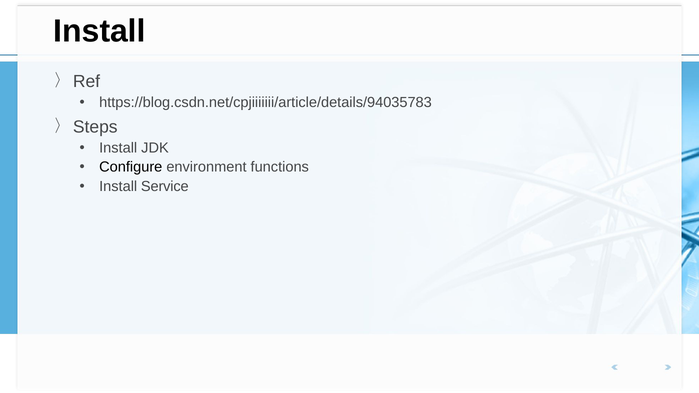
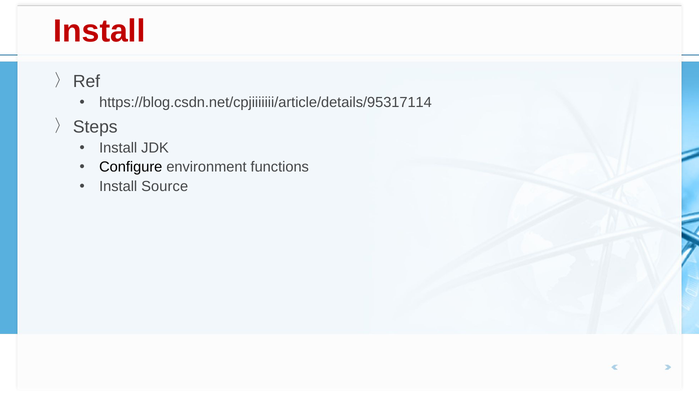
Install colour: black -> red (100, 31)
https://blog.csdn.net/cpjiiiiiii/article/details/94035783: https://blog.csdn.net/cpjiiiiiii/article/details/94035783 -> https://blog.csdn.net/cpjiiiiiii/article/details/95317114 (265, 102)
Service: Service -> Source (165, 187)
